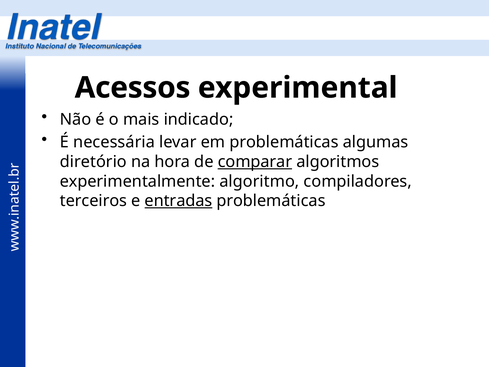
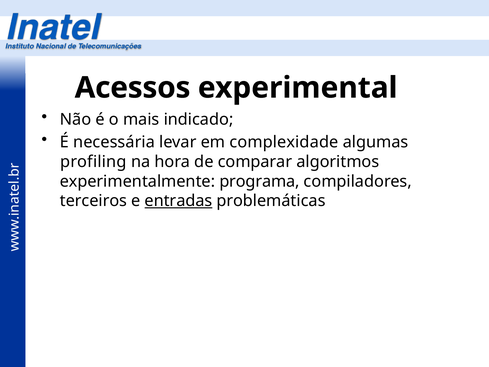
em problemáticas: problemáticas -> complexidade (284, 142)
diretório: diretório -> profiling (93, 162)
comparar underline: present -> none (255, 162)
algoritmo: algoritmo -> programa (259, 181)
